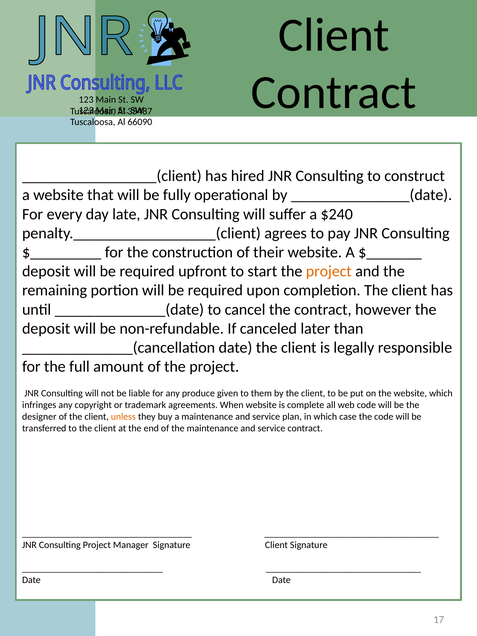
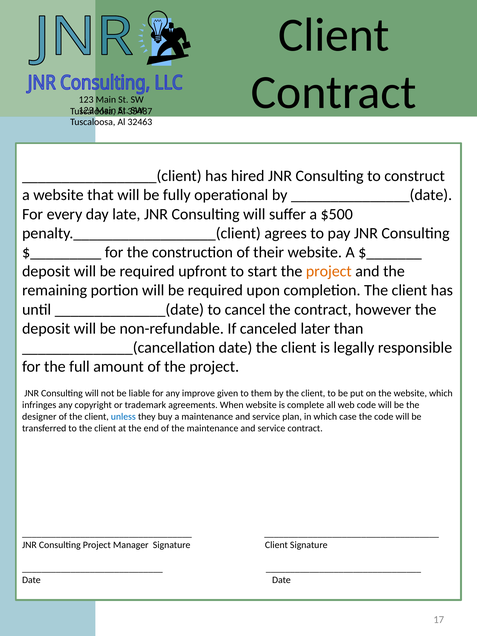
66090: 66090 -> 32463 (140, 122)
$240: $240 -> $500 (337, 214)
produce: produce -> improve (198, 393)
unless colour: orange -> blue (123, 417)
